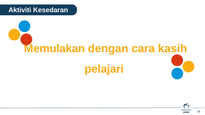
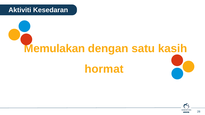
cara: cara -> satu (143, 49)
pelajari: pelajari -> hormat (104, 69)
